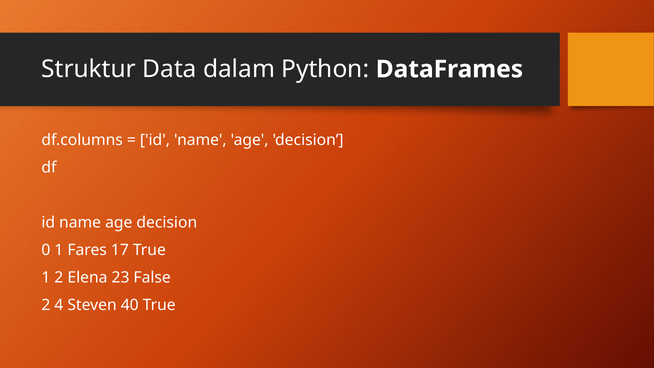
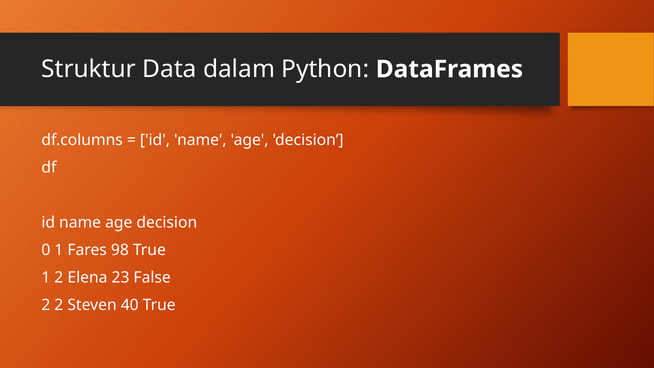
17: 17 -> 98 (120, 250)
2 4: 4 -> 2 (59, 305)
